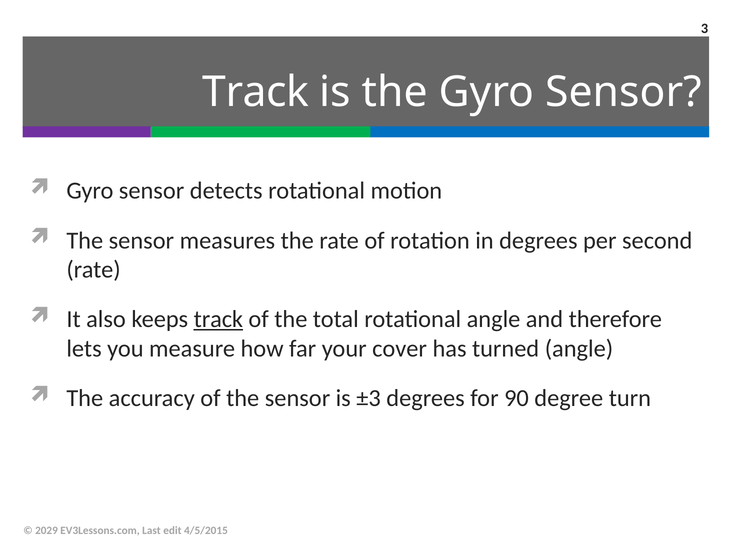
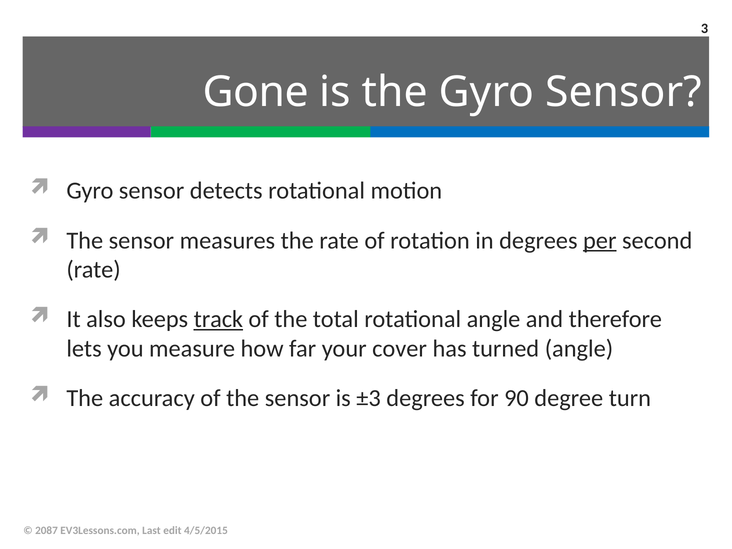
Track: Track -> Gone (256, 92)
per underline: none -> present (600, 240)
2029: 2029 -> 2087 (46, 530)
